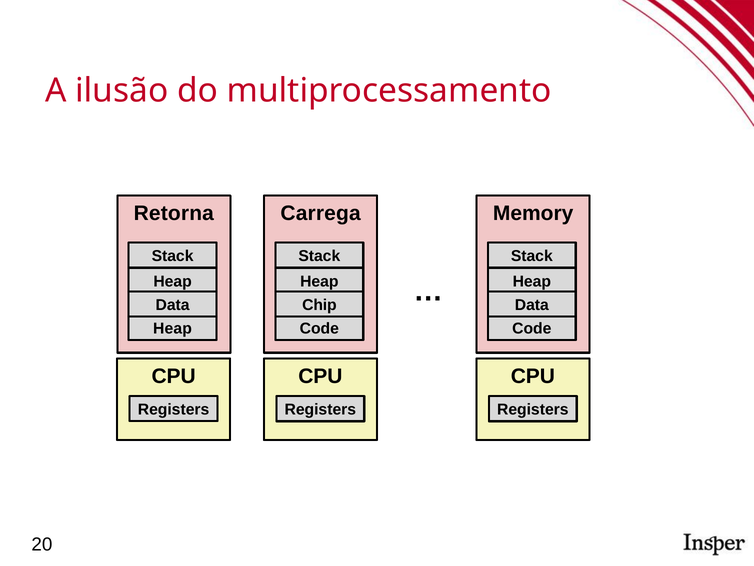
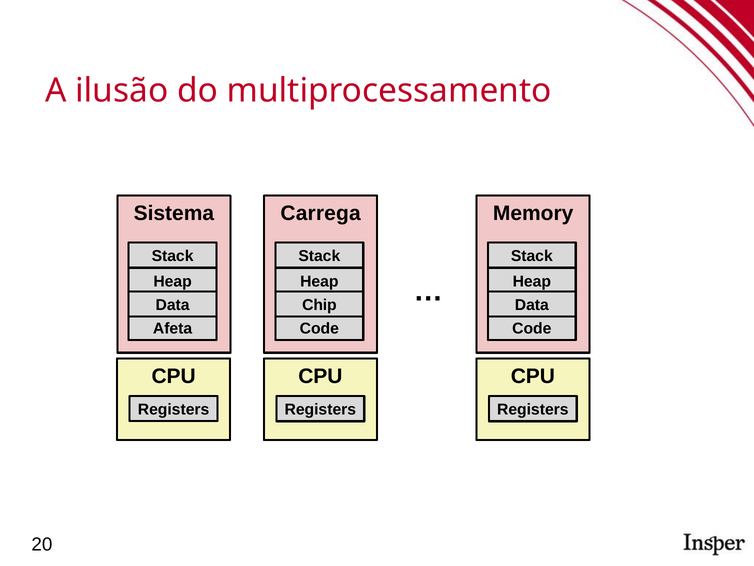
Retorna: Retorna -> Sistema (174, 213)
Heap: Heap -> Afeta (173, 328)
